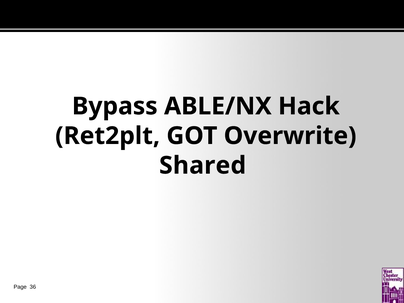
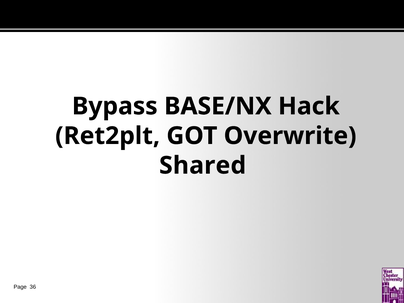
ABLE/NX: ABLE/NX -> BASE/NX (218, 106)
